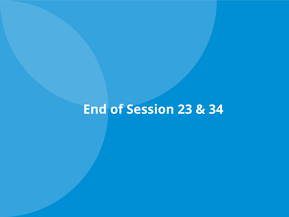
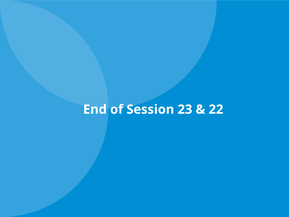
34: 34 -> 22 (216, 109)
